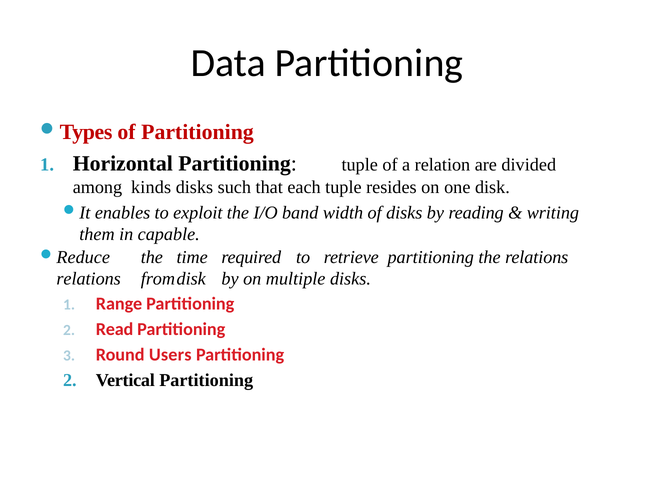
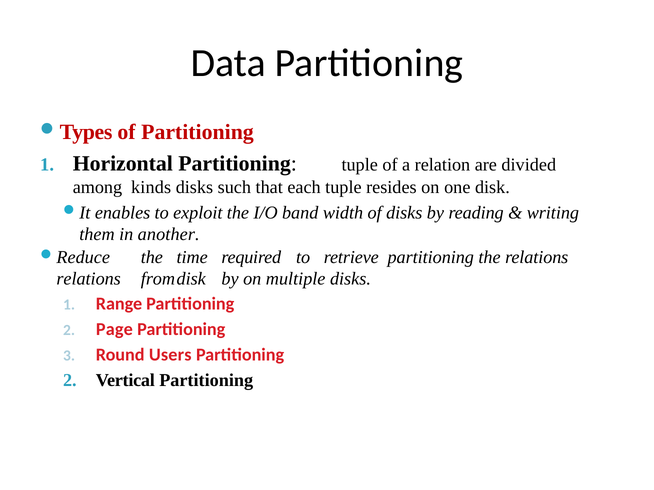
capable: capable -> another (169, 235)
Read: Read -> Page (114, 329)
